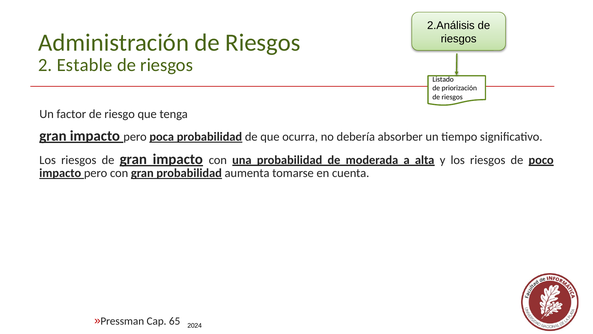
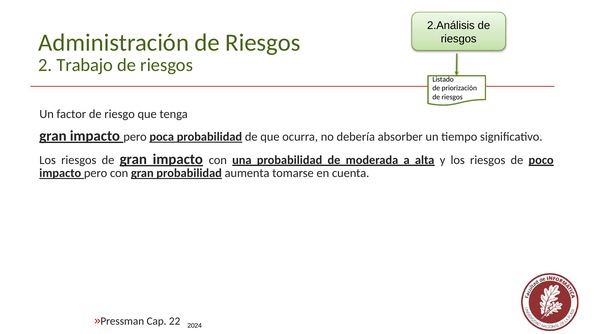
Estable: Estable -> Trabajo (85, 65)
65: 65 -> 22 (175, 321)
